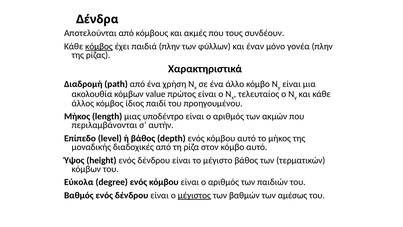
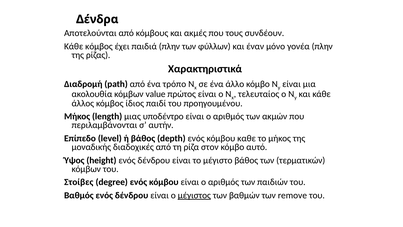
κόμβος underline: present -> none (99, 46)
χρήση: χρήση -> τρόπο (174, 84)
κόμβου αυτό: αυτό -> καθε (247, 138)
Εύκολα: Εύκολα -> Στοίβες (79, 182)
αμέσως: αμέσως -> remove (292, 195)
